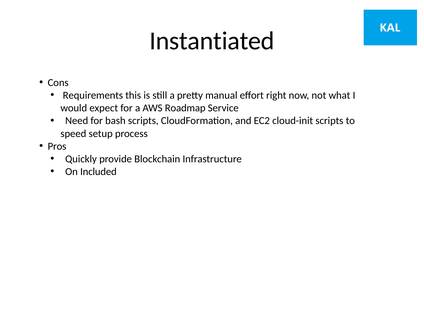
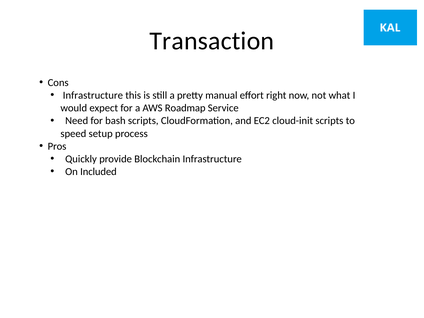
Instantiated: Instantiated -> Transaction (212, 41)
Requirements: Requirements -> Infrastructure (93, 95)
